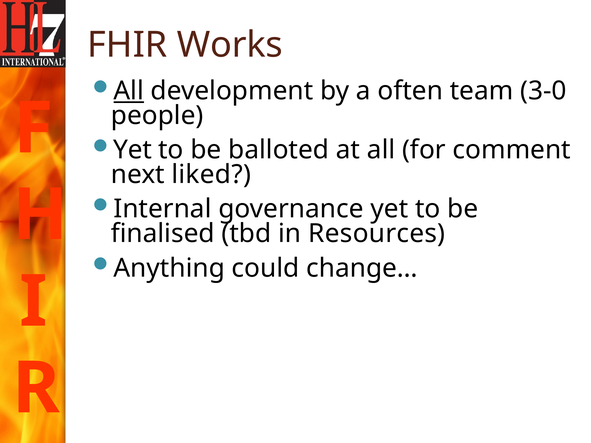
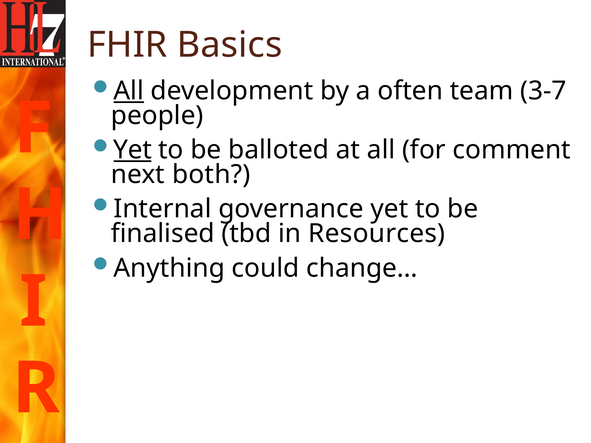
Works: Works -> Basics (230, 45)
3-0: 3-0 -> 3-7 (543, 91)
Yet underline: none -> present (133, 150)
liked: liked -> both (211, 175)
